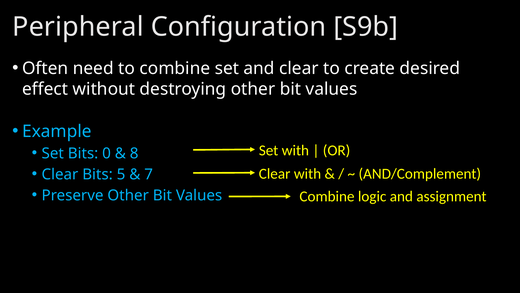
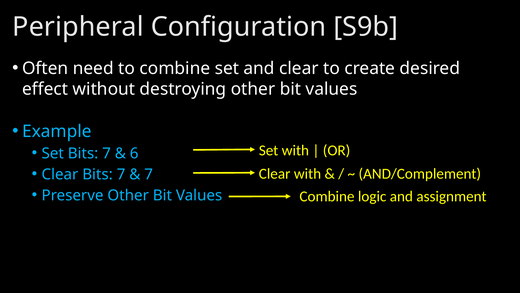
Set Bits 0: 0 -> 7 (107, 153)
8: 8 -> 6 (134, 153)
Clear Bits 5: 5 -> 7 (121, 174)
